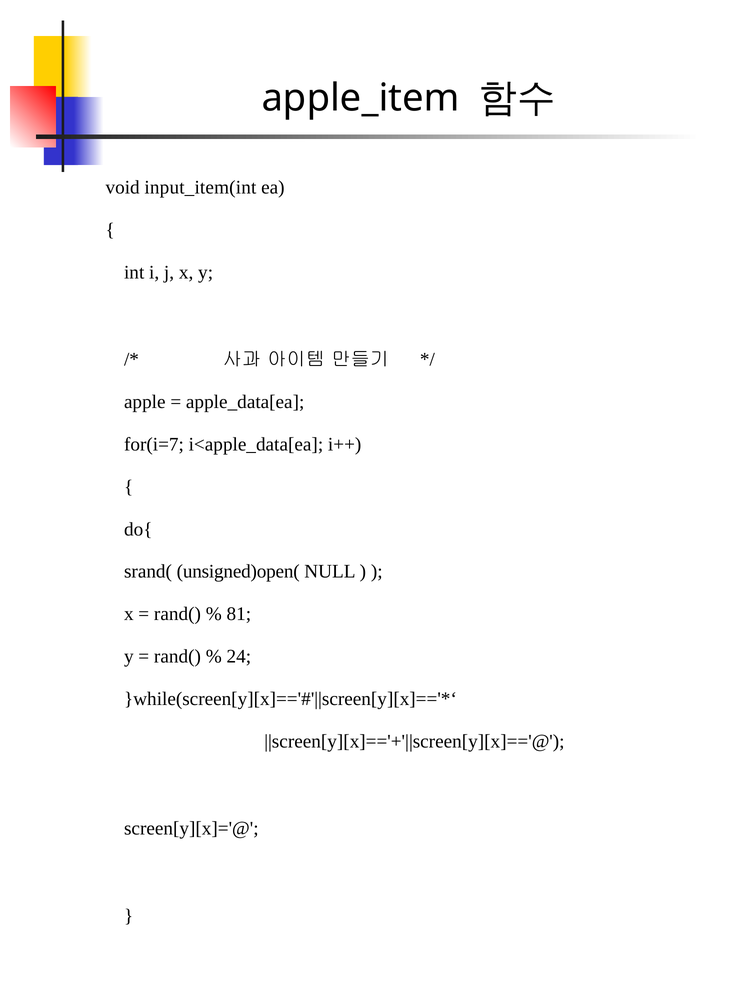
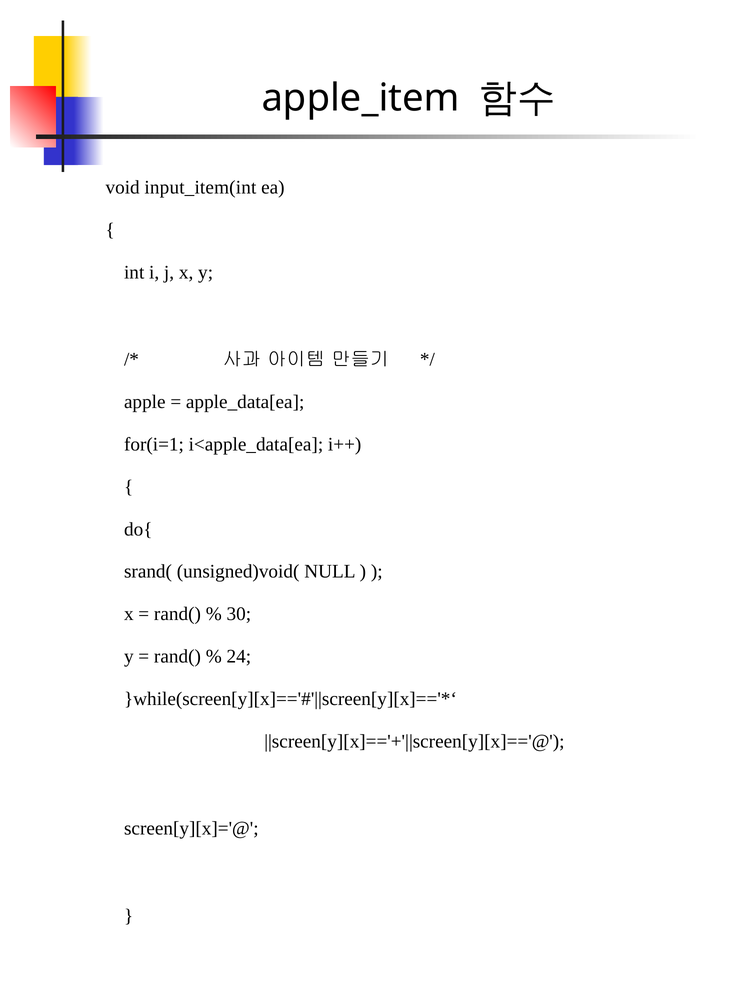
for(i=7: for(i=7 -> for(i=1 (154, 444)
unsigned)open(: unsigned)open( -> unsigned)void( (238, 571)
81: 81 -> 30 (239, 614)
